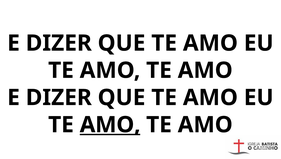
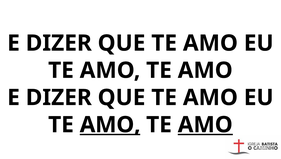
AMO underline: none -> present (205, 125)
